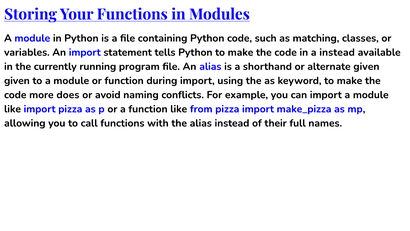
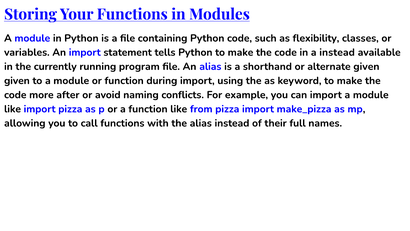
matching: matching -> flexibility (316, 38)
does: does -> after (68, 95)
